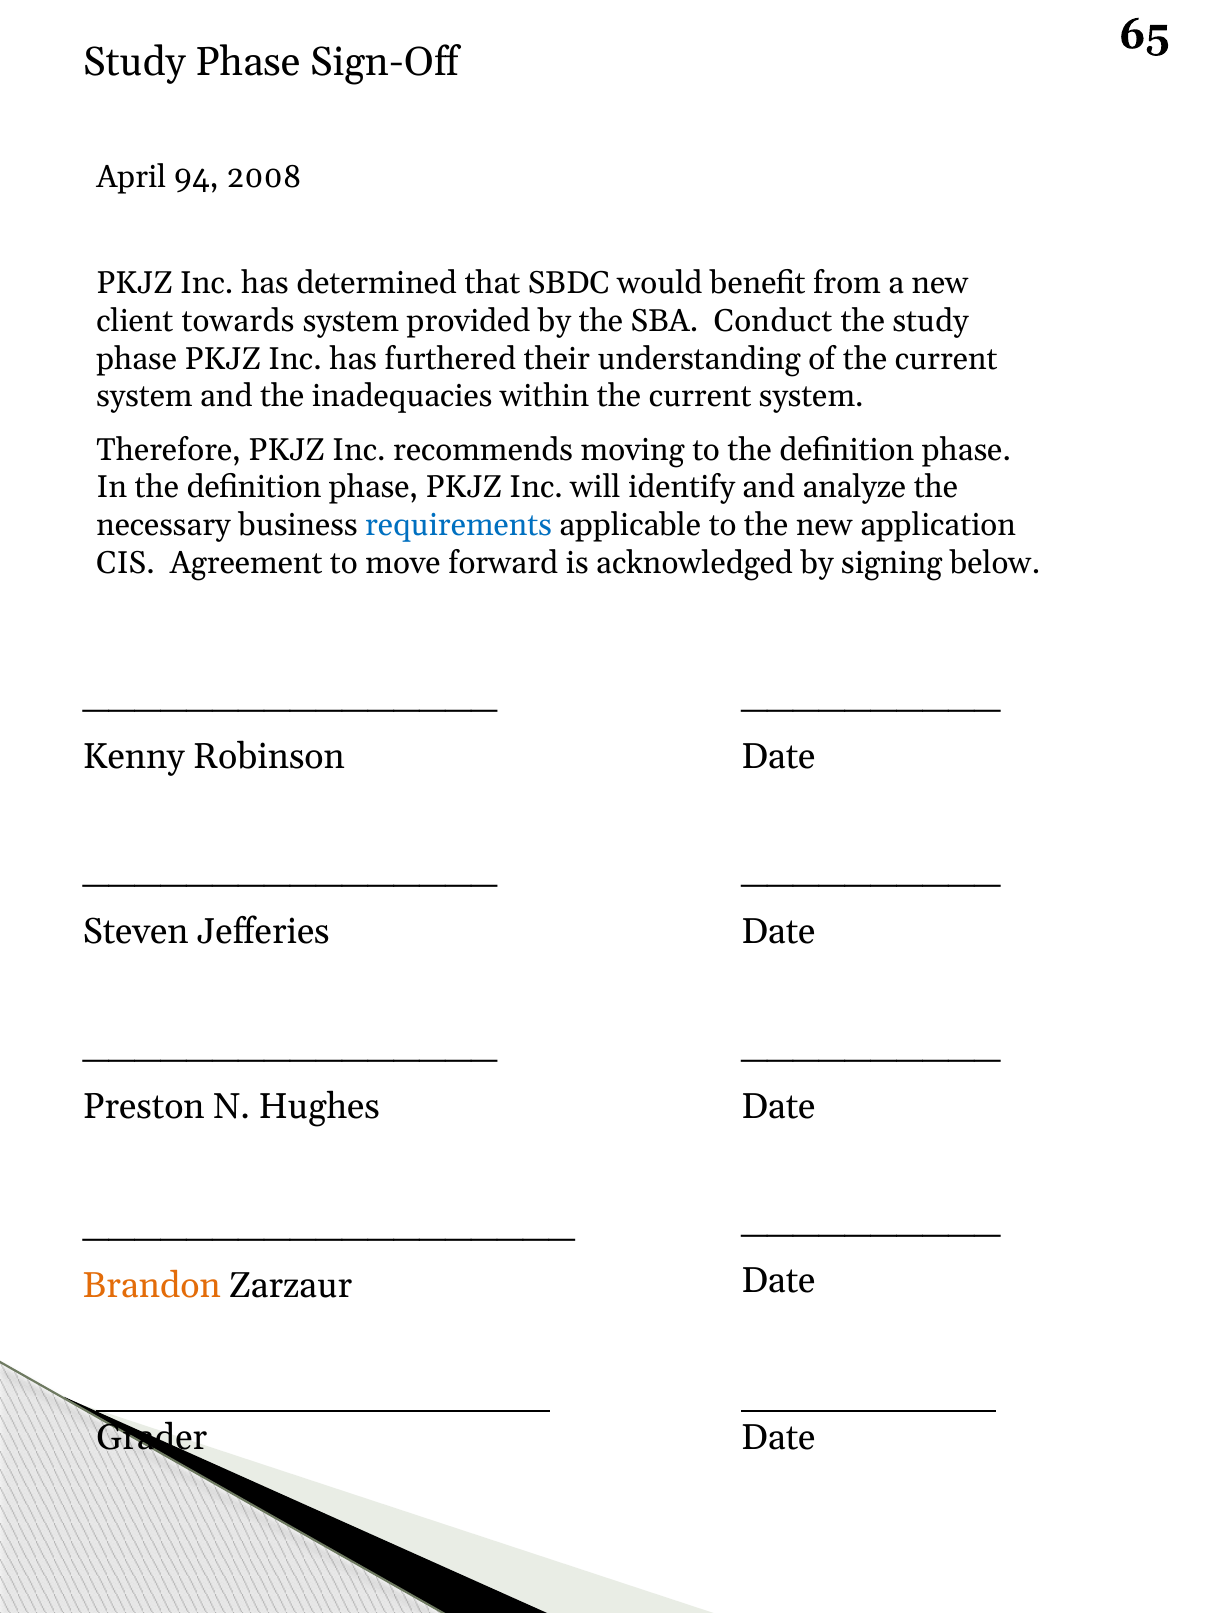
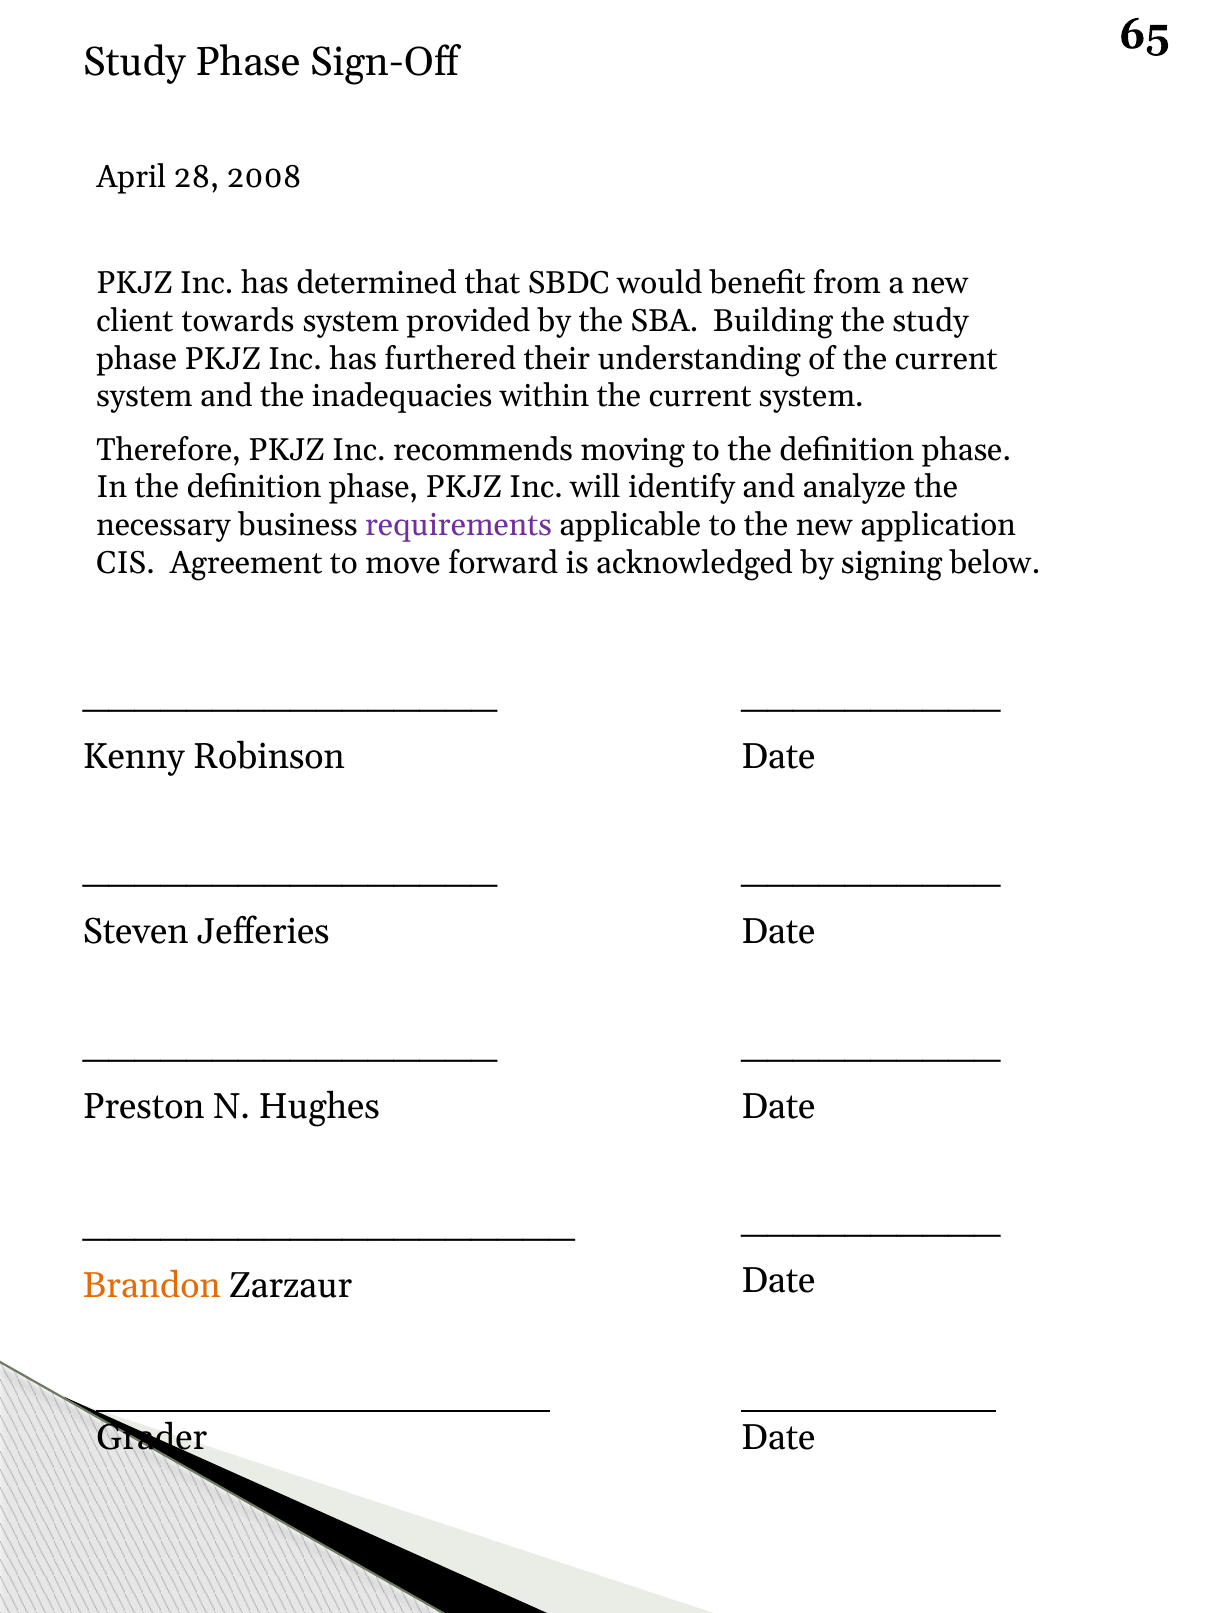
94: 94 -> 28 (196, 177)
Conduct: Conduct -> Building (773, 321)
requirements colour: blue -> purple (458, 525)
